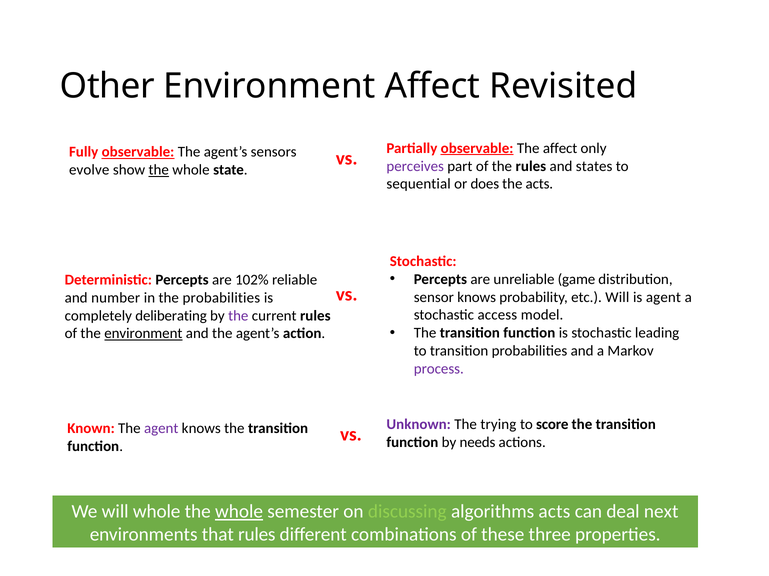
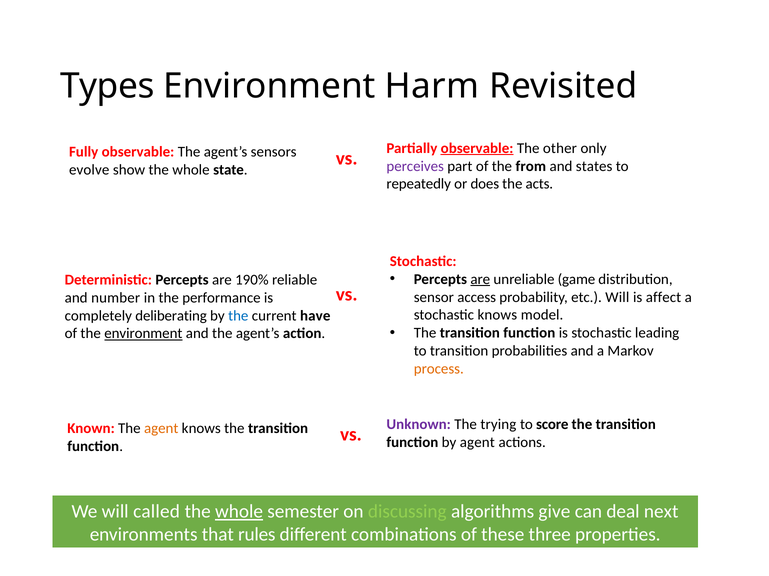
Other: Other -> Types (107, 86)
Environment Affect: Affect -> Harm (432, 86)
The affect: affect -> other (560, 148)
observable underline: present -> none (138, 152)
the rules: rules -> from (531, 166)
the underline: present -> none (159, 170)
sequential: sequential -> repeatedly (419, 184)
are underline: none -> present (480, 280)
102%: 102% -> 190% (252, 280)
sensor knows: knows -> access (477, 297)
is agent: agent -> affect (663, 297)
the probabilities: probabilities -> performance (221, 298)
stochastic access: access -> knows (497, 315)
the colour: purple -> blue (238, 316)
current rules: rules -> have (315, 316)
process colour: purple -> orange (439, 369)
agent colour: purple -> orange (161, 429)
by needs: needs -> agent (477, 443)
will whole: whole -> called (157, 512)
algorithms acts: acts -> give (554, 512)
